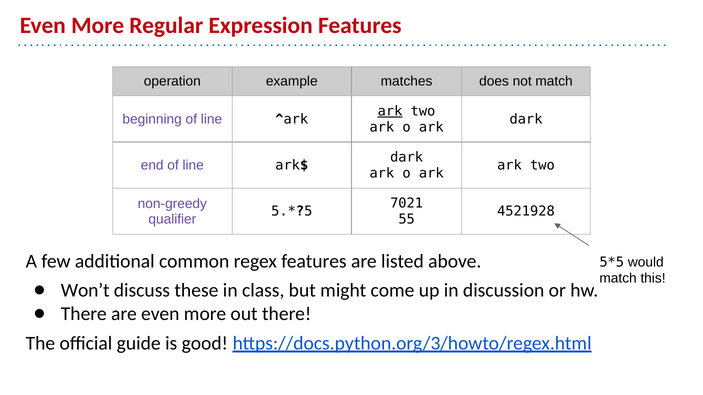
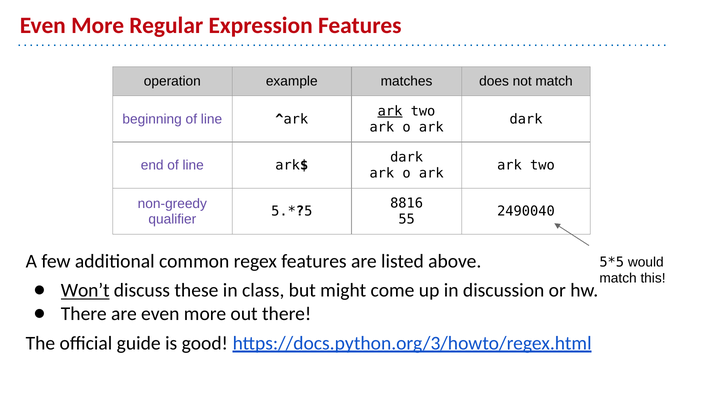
7021: 7021 -> 8816 (407, 204)
4521928: 4521928 -> 2490040 (526, 212)
Won’t underline: none -> present (85, 291)
